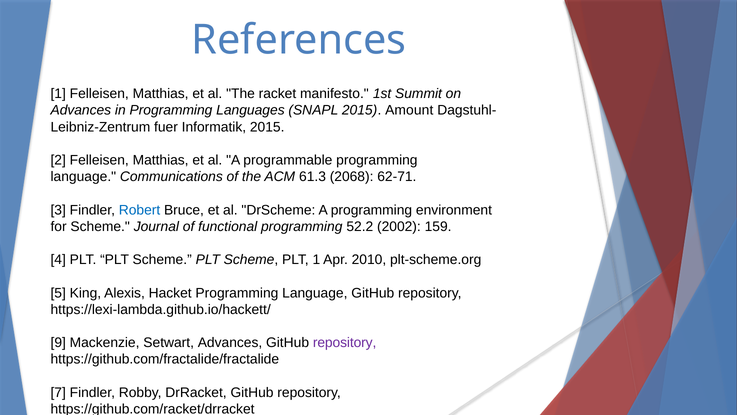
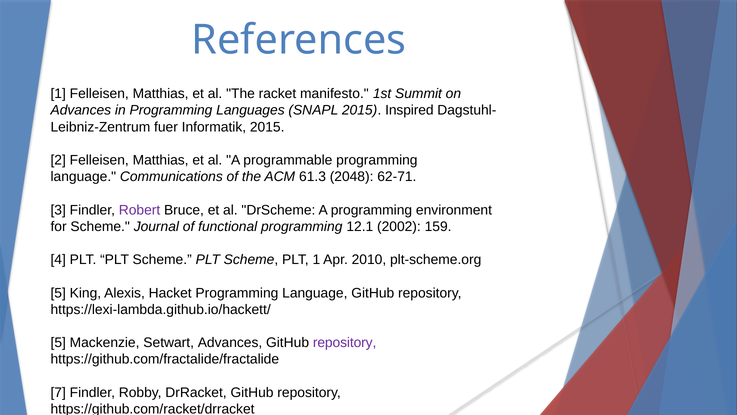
Amount: Amount -> Inspired (409, 110)
2068: 2068 -> 2048 (352, 177)
Robert colour: blue -> purple (140, 210)
52.2: 52.2 -> 12.1 (360, 226)
9: 9 -> 5 (58, 342)
